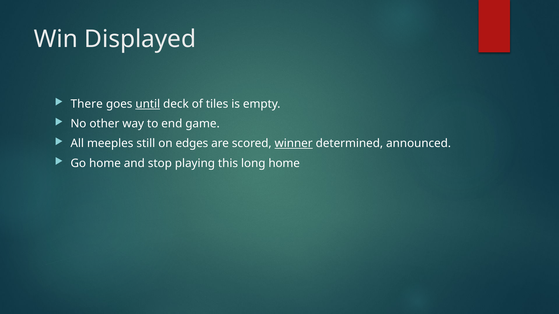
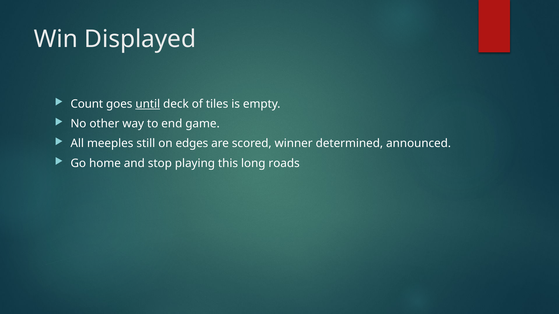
There: There -> Count (87, 104)
winner underline: present -> none (294, 144)
long home: home -> roads (284, 163)
